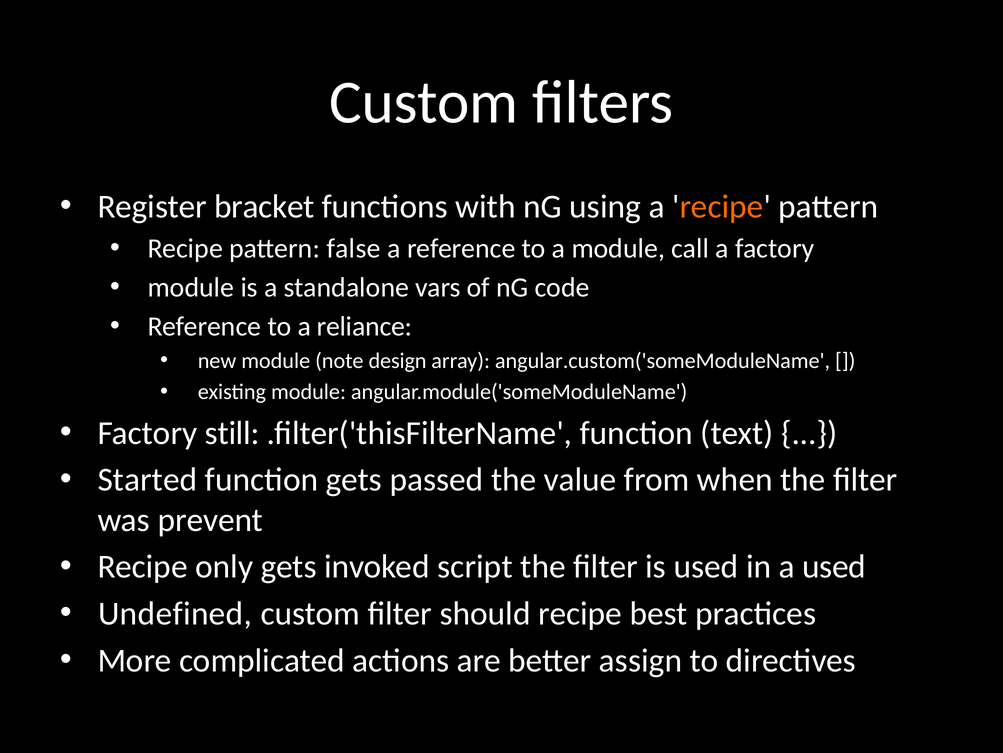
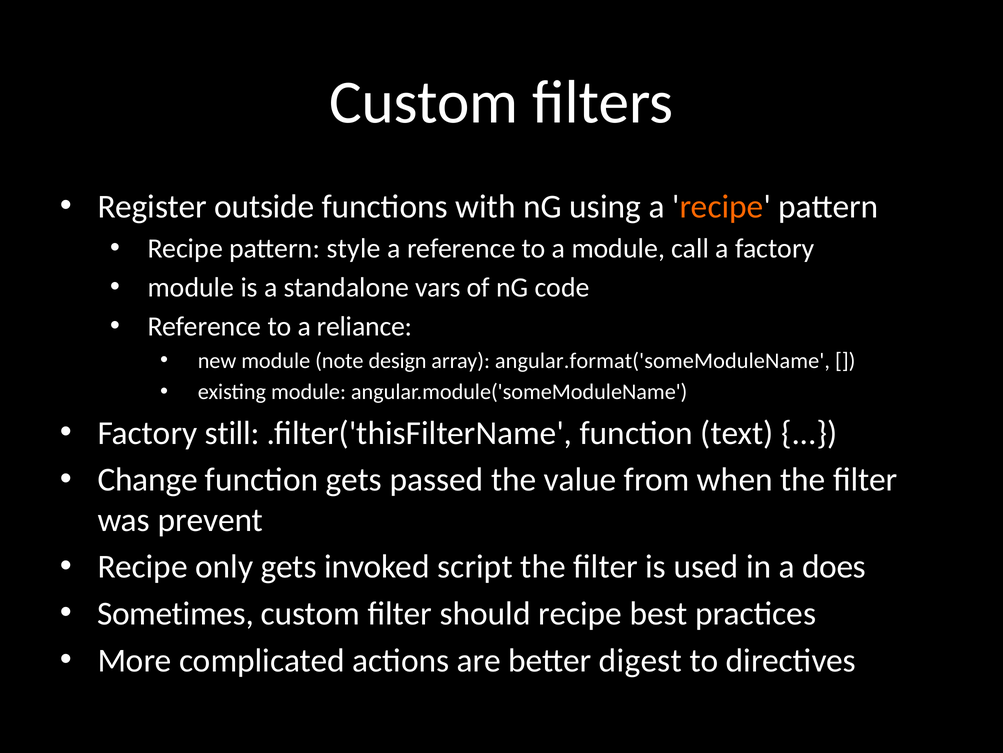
bracket: bracket -> outside (264, 206)
false: false -> style (354, 248)
angular.custom('someModuleName: angular.custom('someModuleName -> angular.format('someModuleName (662, 361)
Started: Started -> Change (148, 479)
a used: used -> does (834, 566)
Undefined: Undefined -> Sometimes (175, 613)
assign: assign -> digest (640, 660)
